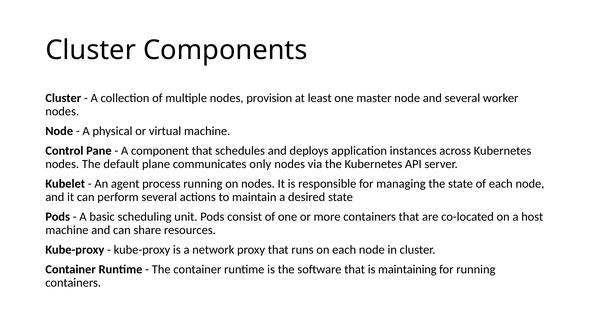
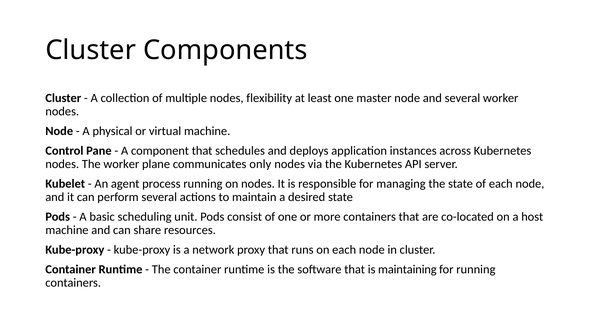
provision: provision -> flexibility (269, 98)
The default: default -> worker (121, 164)
